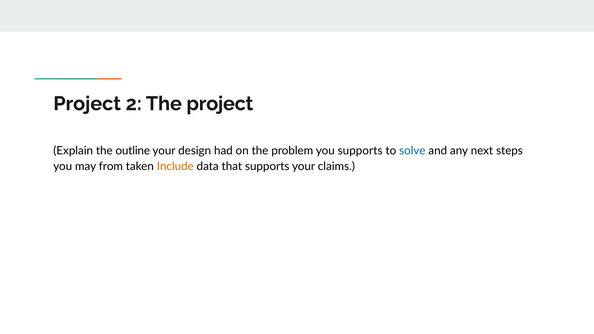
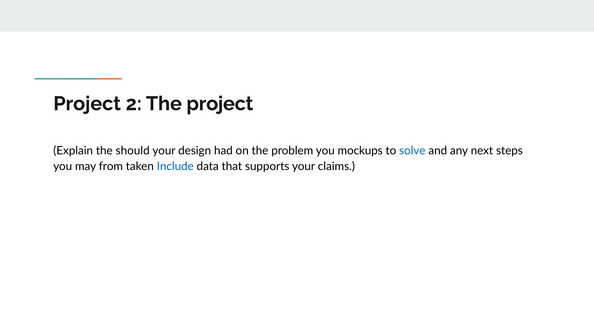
outline: outline -> should (133, 151)
you supports: supports -> mockups (360, 151)
Include colour: orange -> blue (175, 167)
